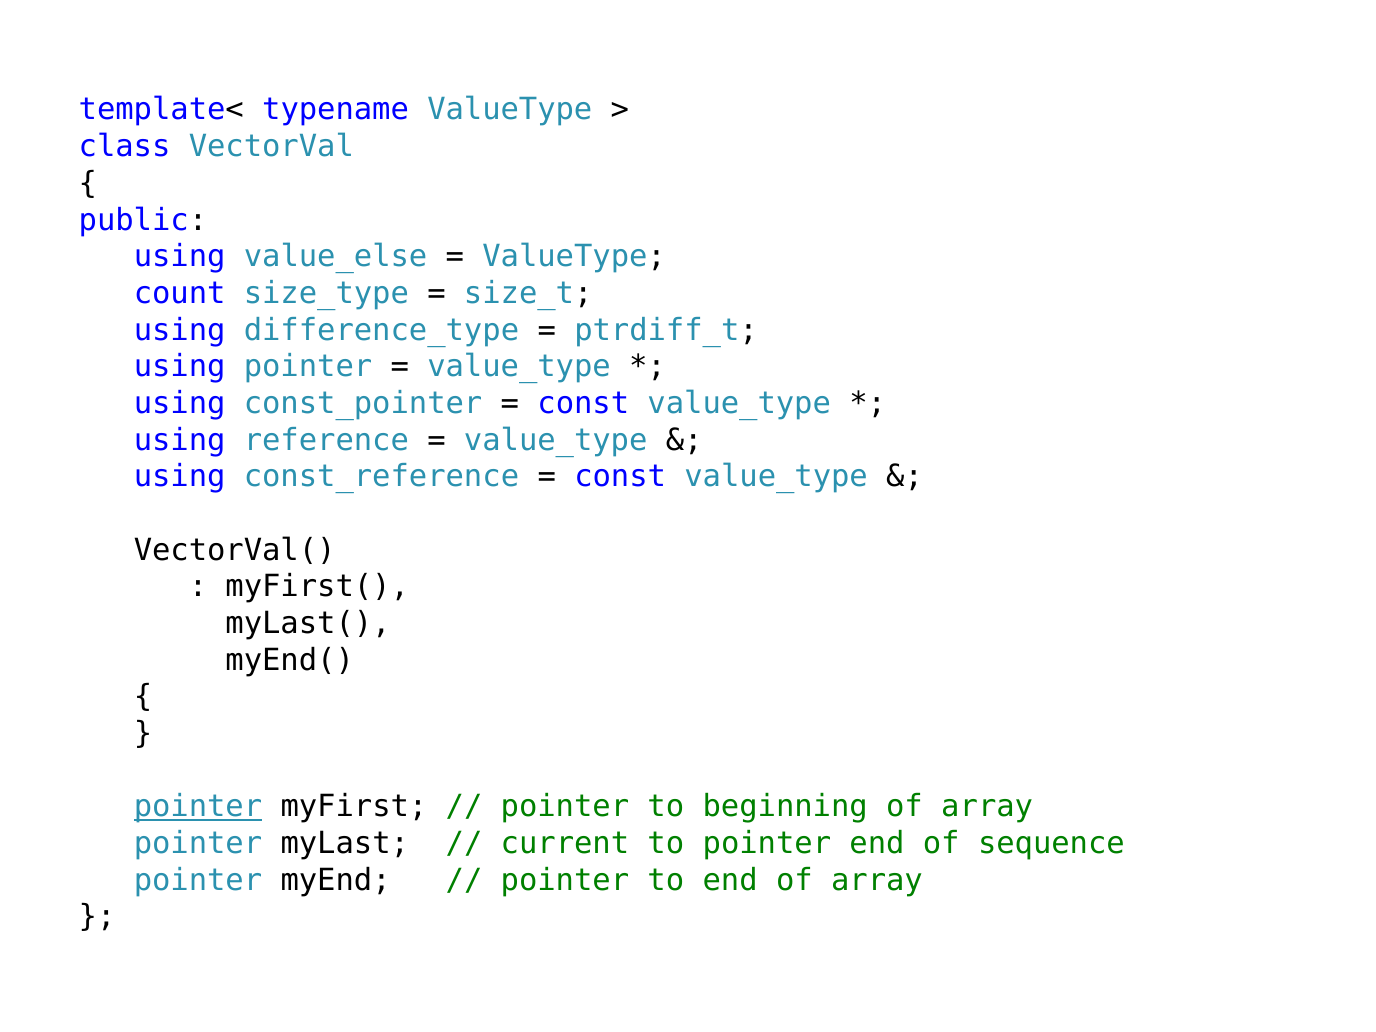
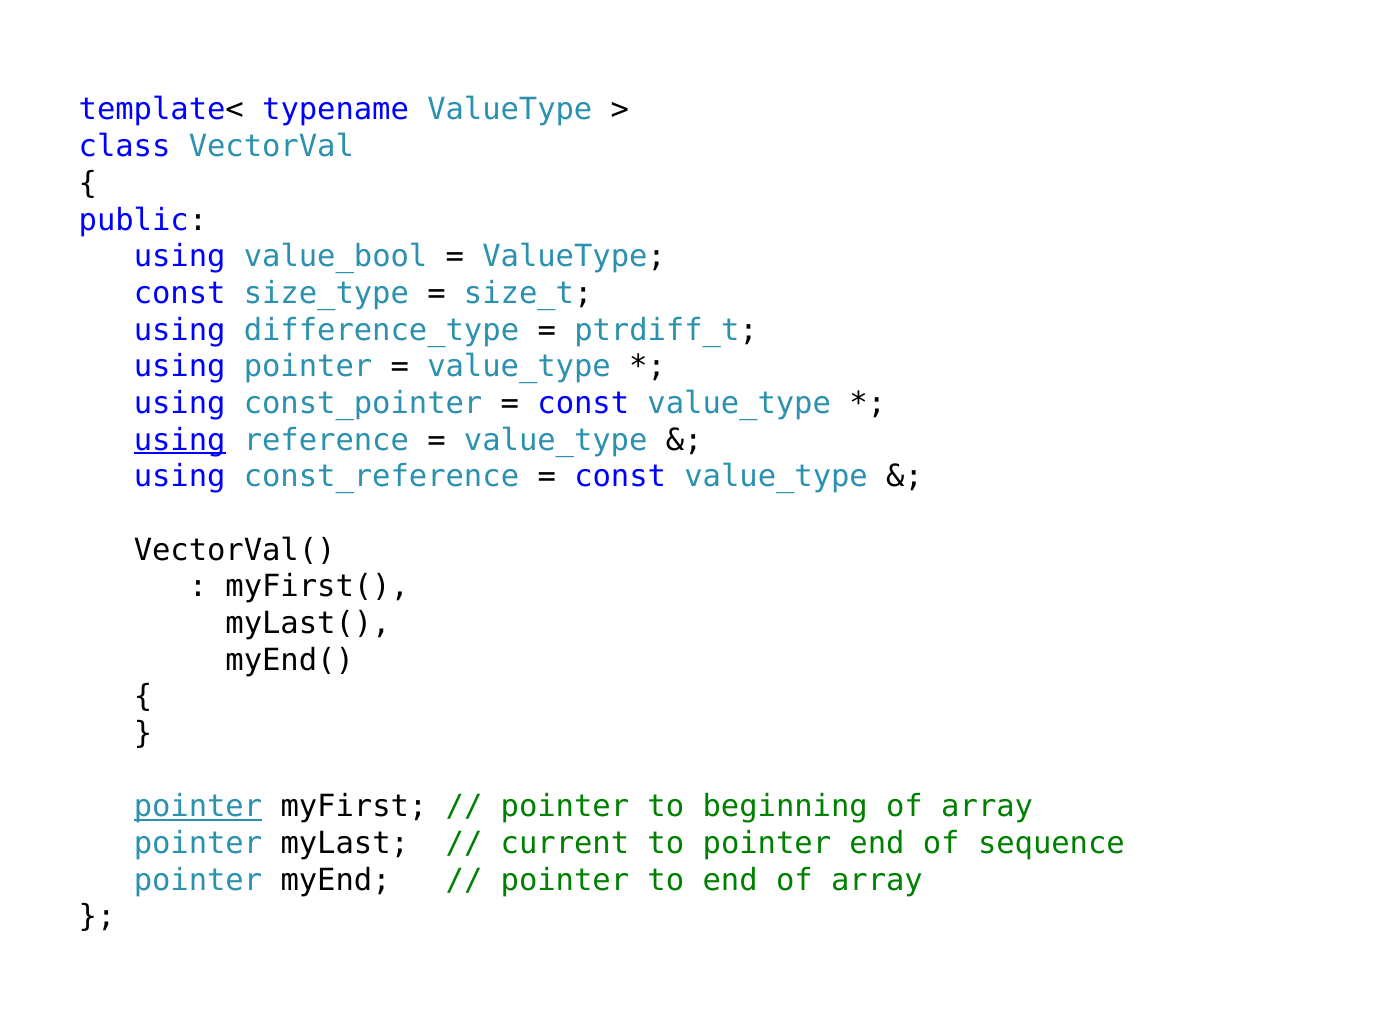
value_else: value_else -> value_bool (336, 257)
count: count -> const (180, 293)
using underline: none -> present (180, 440)
